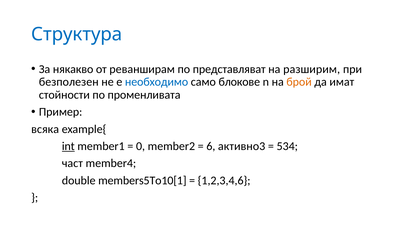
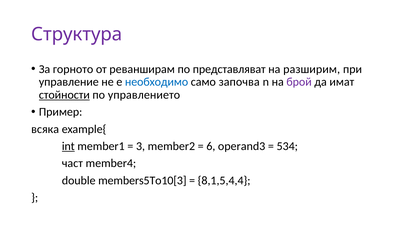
Структура colour: blue -> purple (77, 34)
някакво: някакво -> горното (73, 69)
безполезен: безполезен -> управление (69, 82)
блокове: блокове -> започва (239, 82)
брой colour: orange -> purple (299, 82)
стойности underline: none -> present (64, 95)
променливата: променливата -> управлението (144, 95)
0: 0 -> 3 (141, 146)
активно3: активно3 -> operand3 (242, 146)
members5To10[1: members5To10[1 -> members5To10[3 (142, 180)
1,2,3,4,6: 1,2,3,4,6 -> 8,1,5,4,4 (224, 180)
